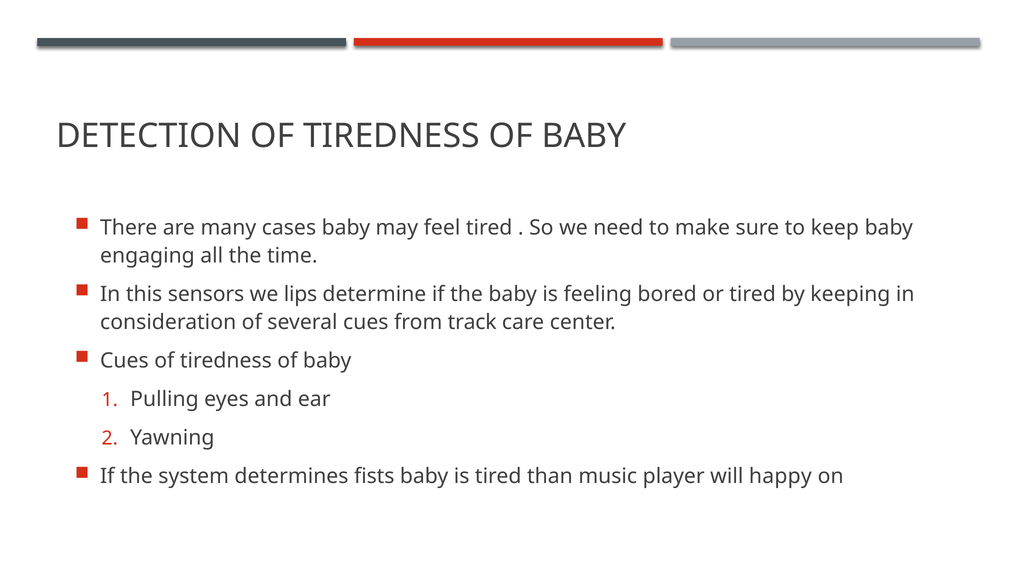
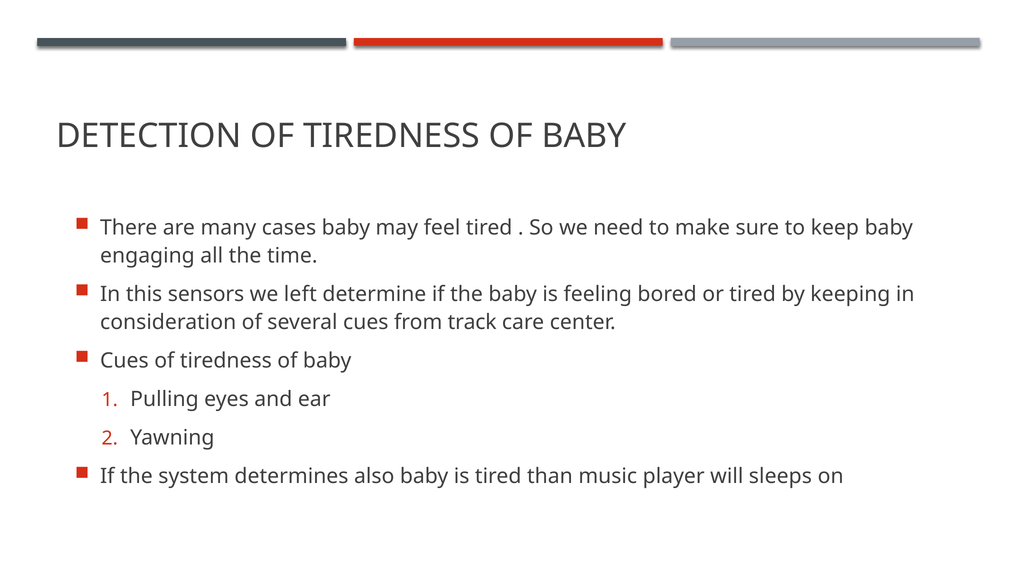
lips: lips -> left (300, 294)
fists: fists -> also (374, 476)
happy: happy -> sleeps (780, 476)
